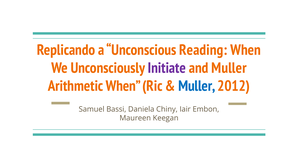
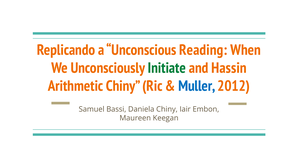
Initiate colour: purple -> green (167, 68)
and Muller: Muller -> Hassin (229, 68)
Arithmetic When: When -> Chiny (123, 86)
